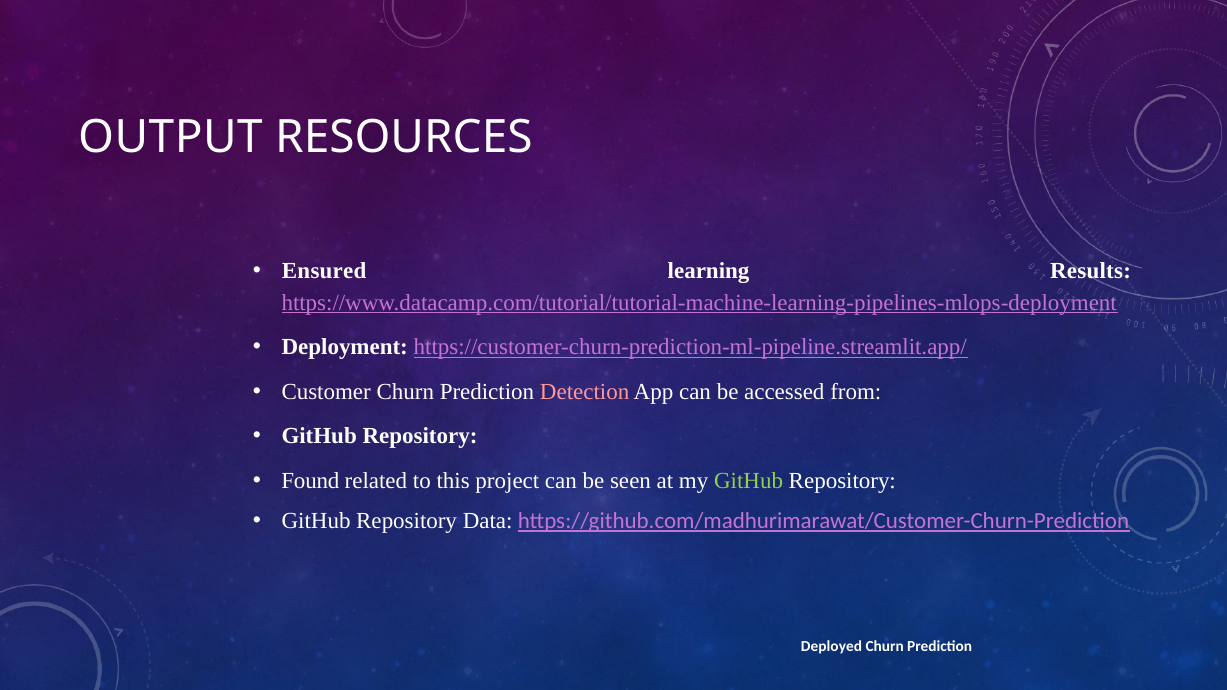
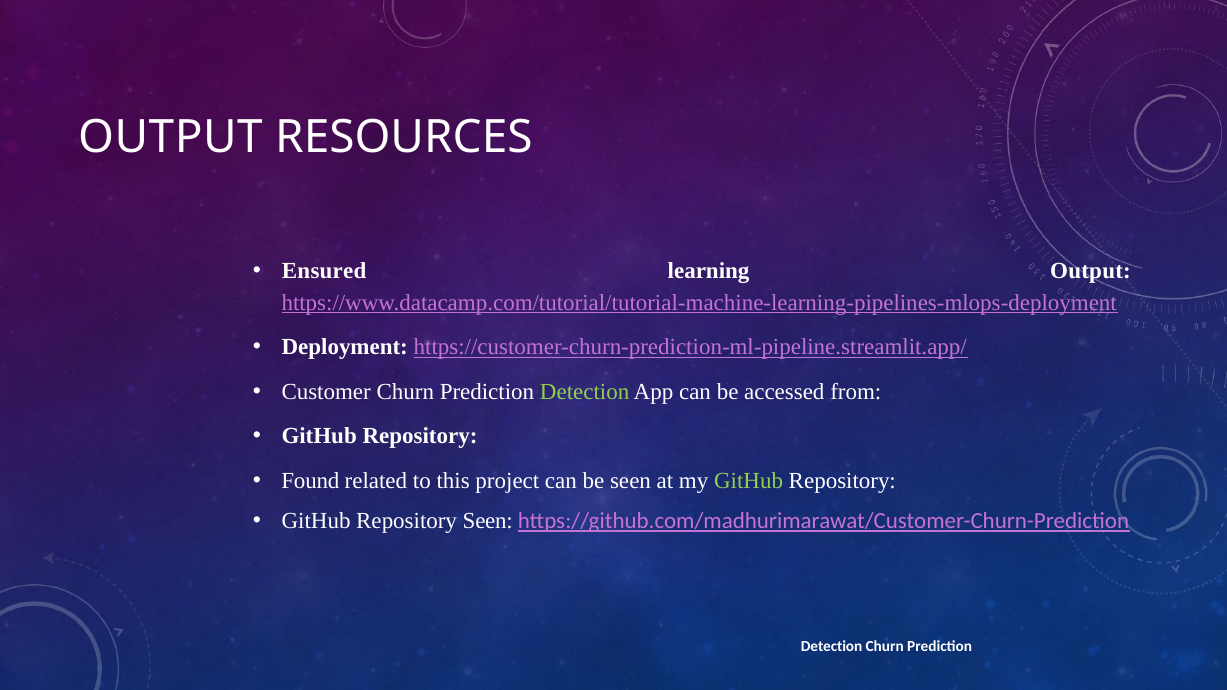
learning Results: Results -> Output (1091, 271)
Detection colour: pink -> light green (585, 392)
Repository Data: Data -> Seen (488, 521)
Deployed: Deployed -> Detection (832, 647)
